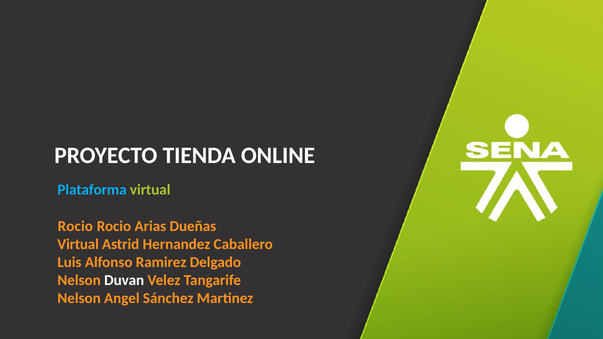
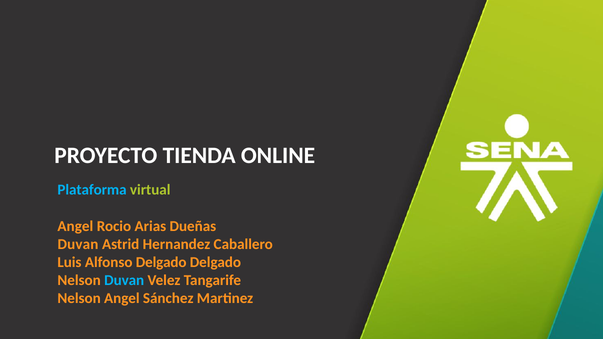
Rocio: Rocio -> Angel (75, 226)
Virtual: Virtual -> Duvan (78, 244)
Alfonso Ramirez: Ramirez -> Delgado (161, 262)
Duvan colour: white -> light blue (124, 281)
